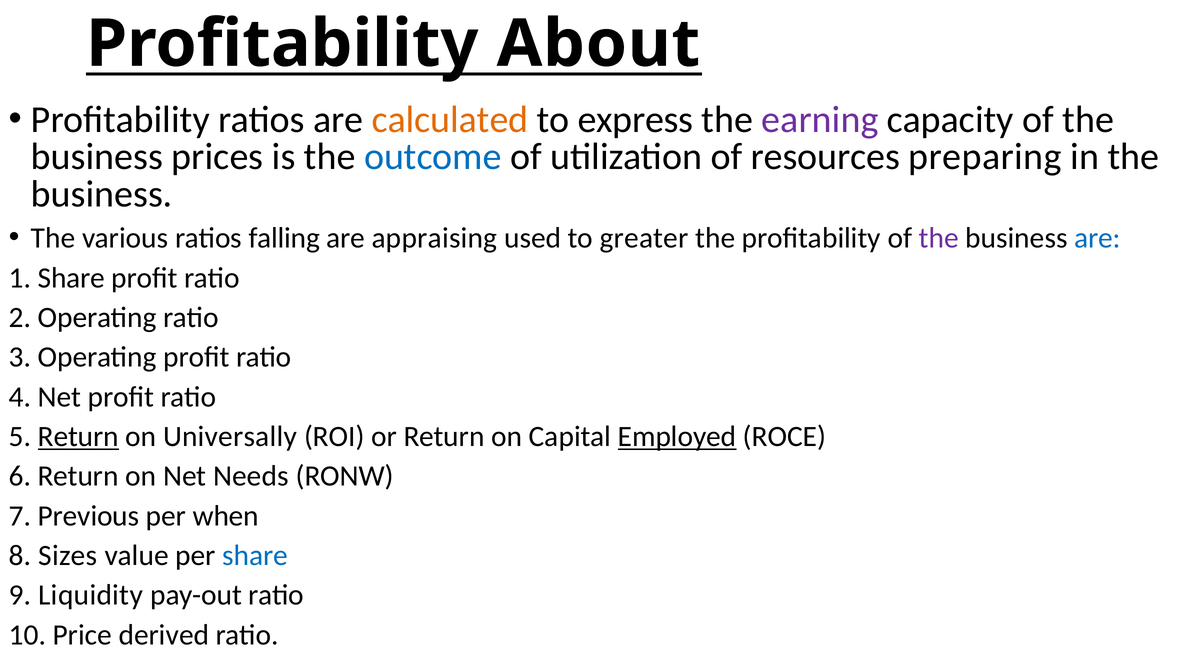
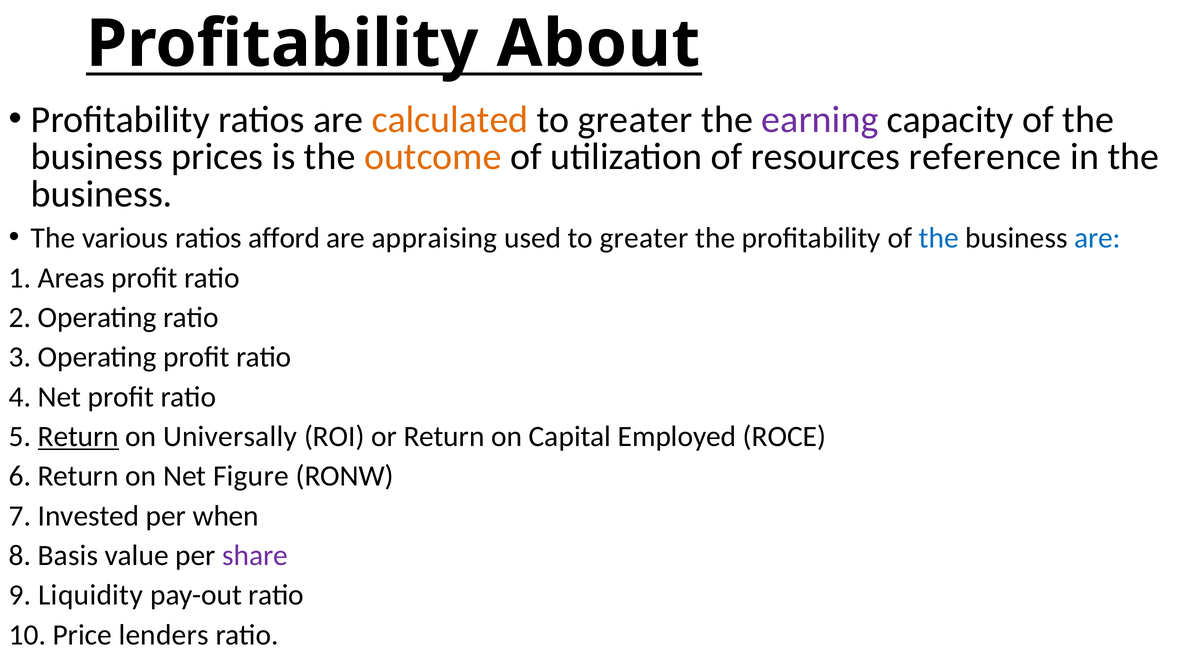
express: express -> greater (635, 120)
outcome colour: blue -> orange (433, 157)
preparing: preparing -> reference (985, 157)
falling: falling -> afford (284, 238)
the colour: purple -> blue (939, 238)
1 Share: Share -> Areas (71, 278)
Employed underline: present -> none (677, 436)
Needs: Needs -> Figure (251, 476)
Previous: Previous -> Invested (89, 516)
Sizes: Sizes -> Basis (68, 555)
share colour: blue -> purple (255, 555)
derived: derived -> lenders (164, 635)
